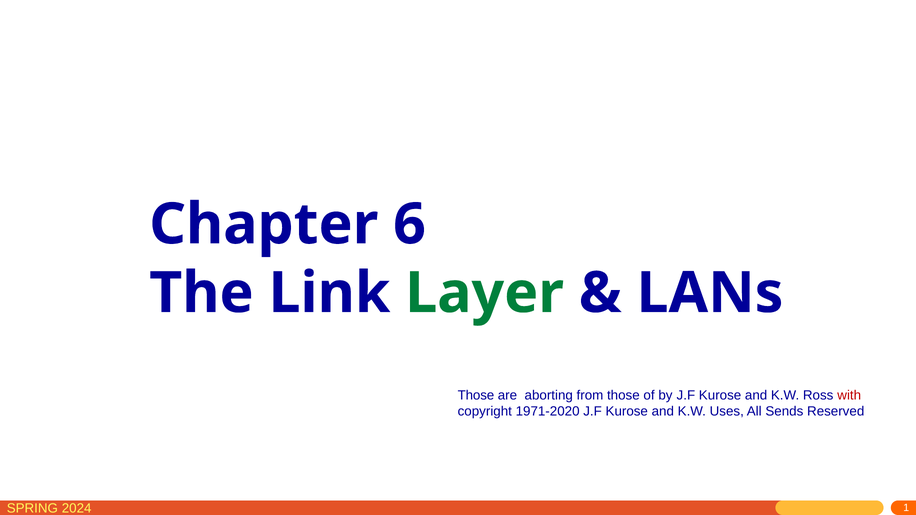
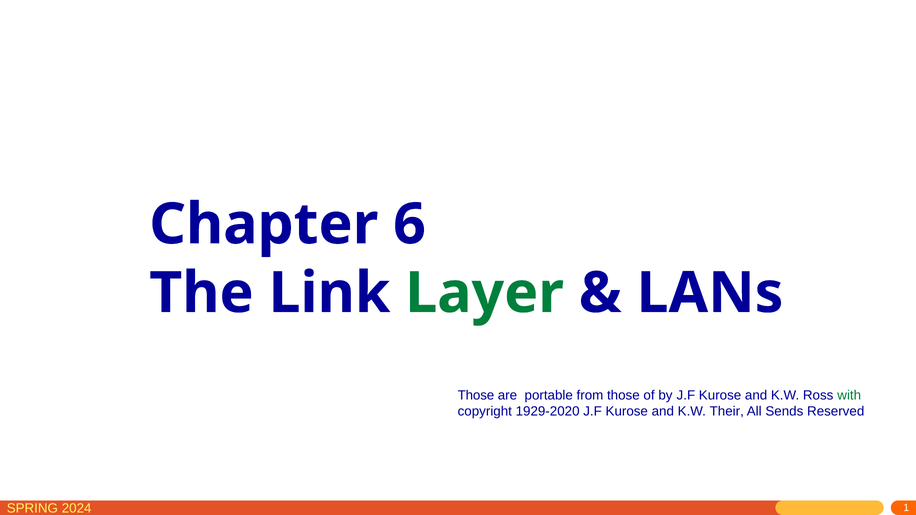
aborting: aborting -> portable (549, 396)
with colour: red -> green (849, 396)
1971-2020: 1971-2020 -> 1929-2020 (548, 412)
Uses: Uses -> Their (727, 412)
